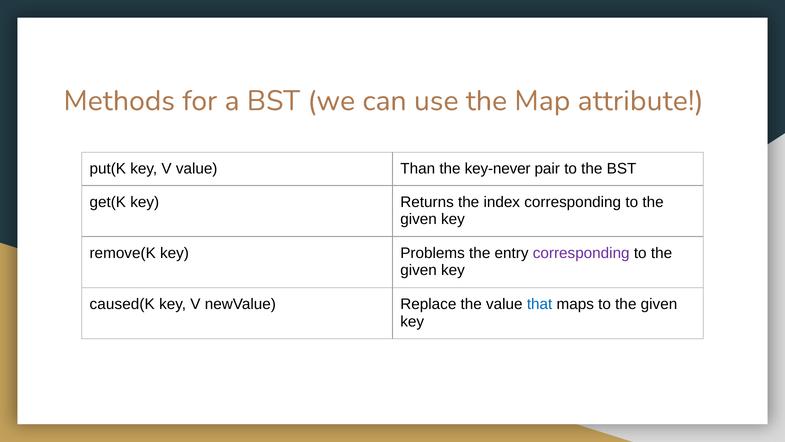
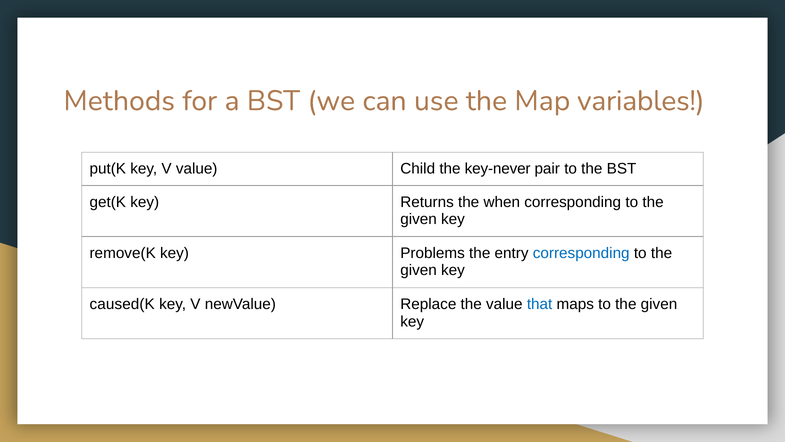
attribute: attribute -> variables (641, 101)
Than: Than -> Child (418, 169)
index: index -> when (502, 202)
corresponding colour: purple -> blue (581, 253)
